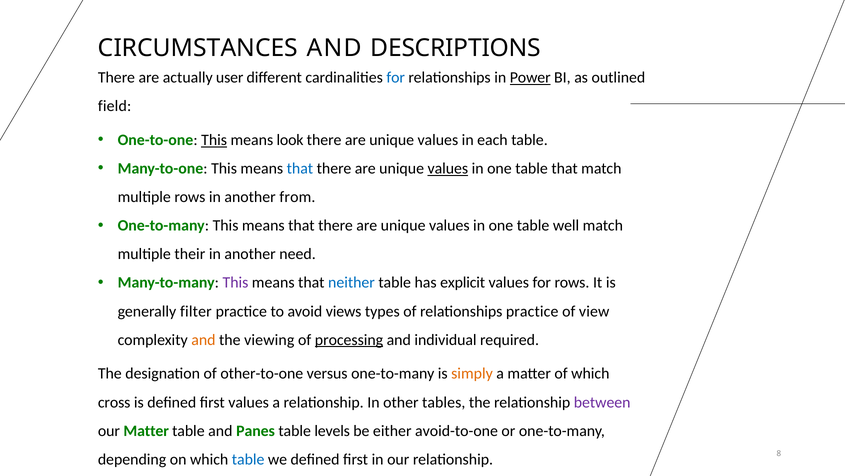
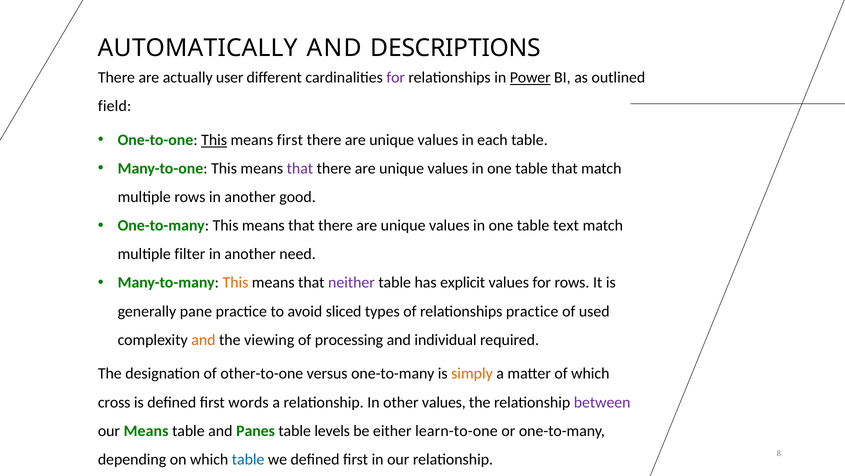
CIRCUMSTANCES: CIRCUMSTANCES -> AUTOMATICALLY (198, 48)
for colour: blue -> purple (396, 77)
means look: look -> first (290, 140)
that colour: blue -> purple (300, 168)
values underline: present -> none (448, 168)
from: from -> good (298, 197)
well: well -> text (566, 225)
their: their -> filter (190, 254)
This colour: purple -> orange (235, 282)
neither colour: blue -> purple (351, 282)
filter: filter -> pane (196, 311)
views: views -> sliced (344, 311)
view: view -> used (594, 311)
processing underline: present -> none (349, 339)
first values: values -> words (249, 402)
other tables: tables -> values (444, 402)
our Matter: Matter -> Means (146, 430)
avoid-to-one: avoid-to-one -> learn-to-one (456, 430)
